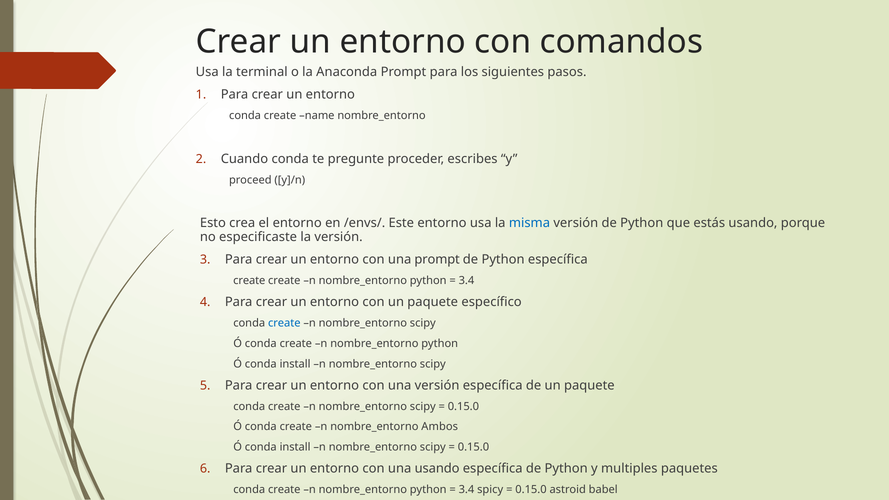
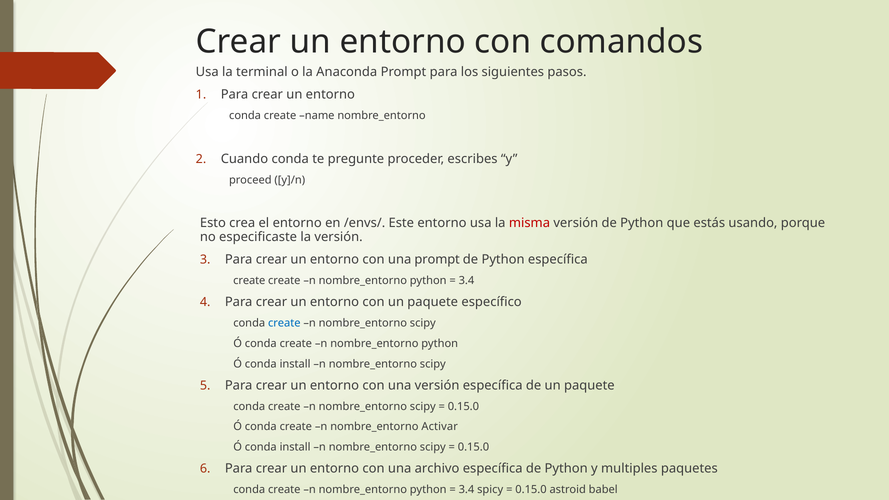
misma colour: blue -> red (529, 223)
Ambos: Ambos -> Activar (440, 427)
una usando: usando -> archivo (437, 469)
